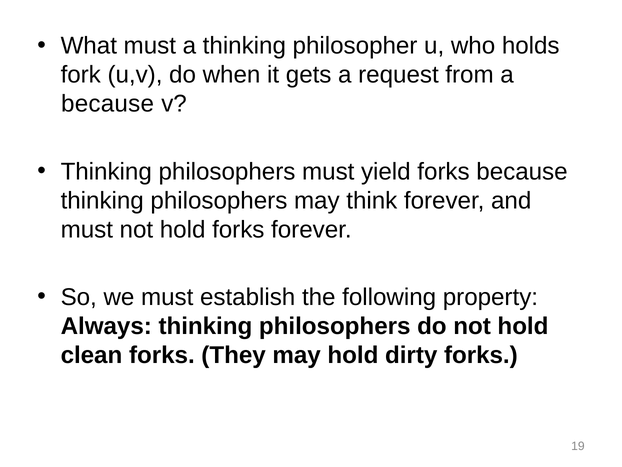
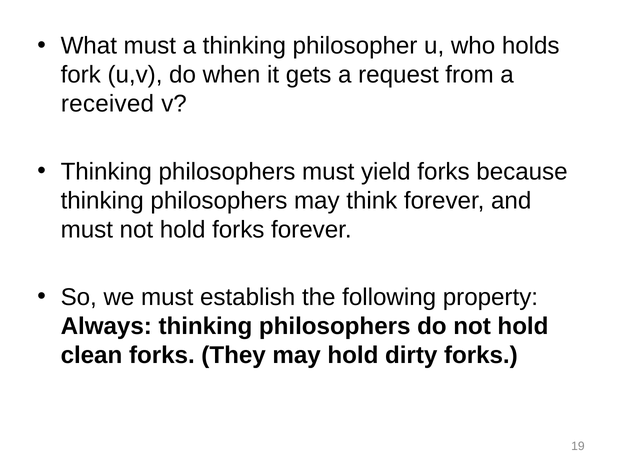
because: because -> received (108, 104)
